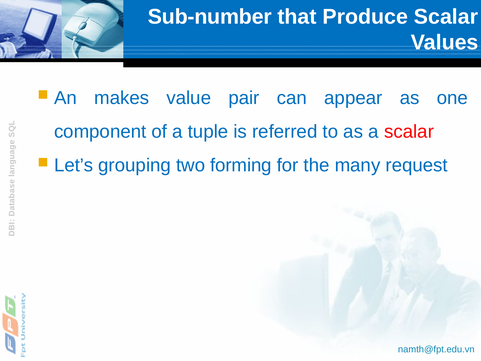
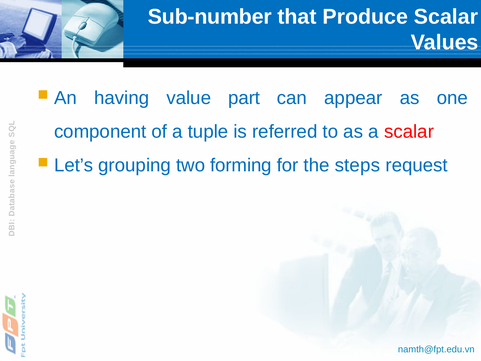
makes: makes -> having (122, 98)
pair: pair -> part (244, 98)
many: many -> steps (357, 165)
